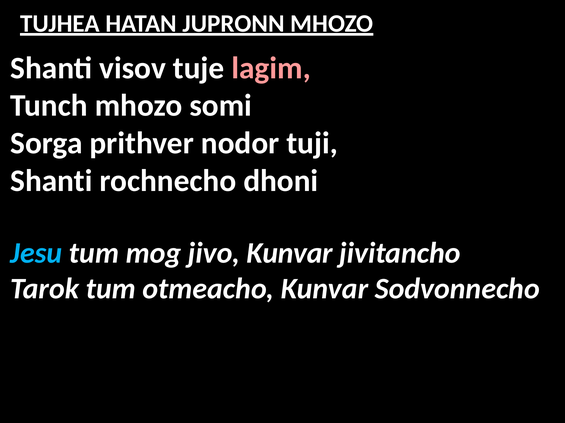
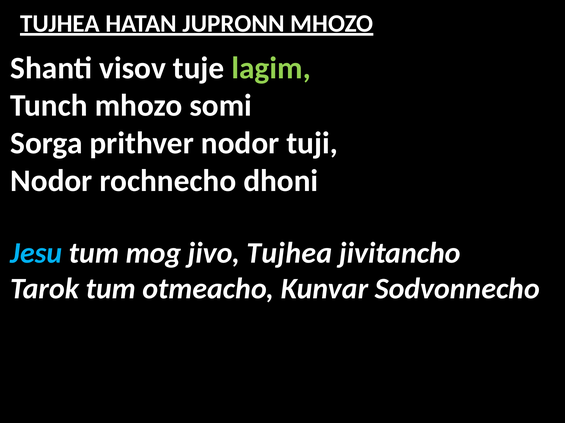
lagim colour: pink -> light green (271, 68)
Shanti: Shanti -> Nodor (51, 181)
jivo Kunvar: Kunvar -> Tujhea (289, 254)
